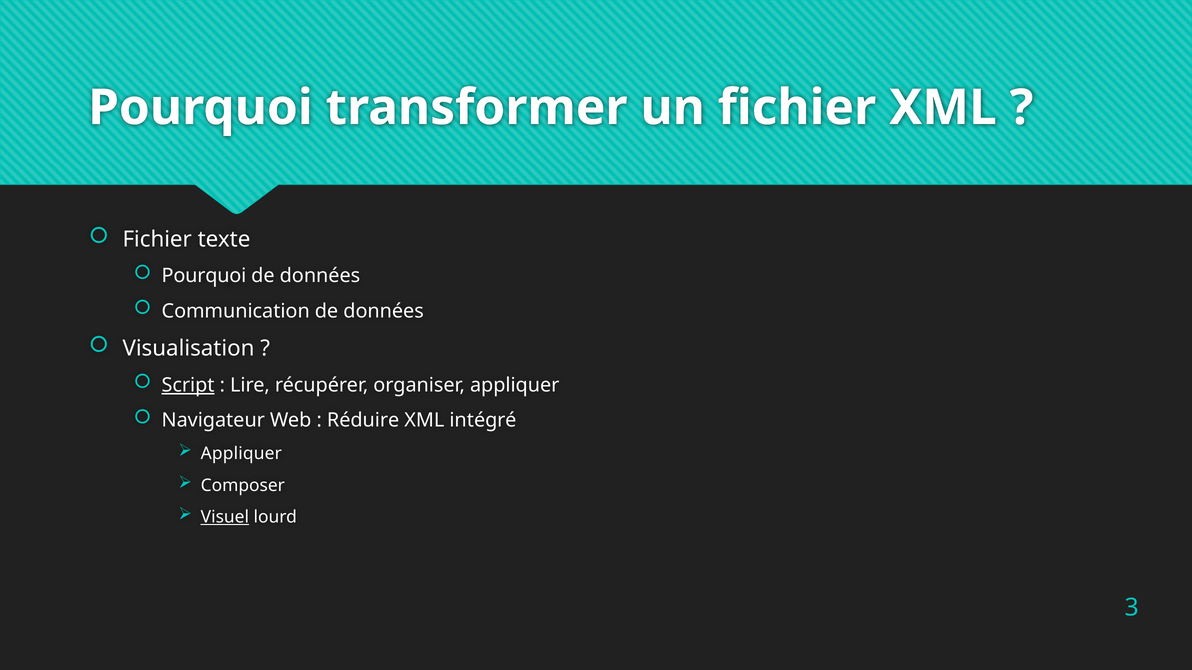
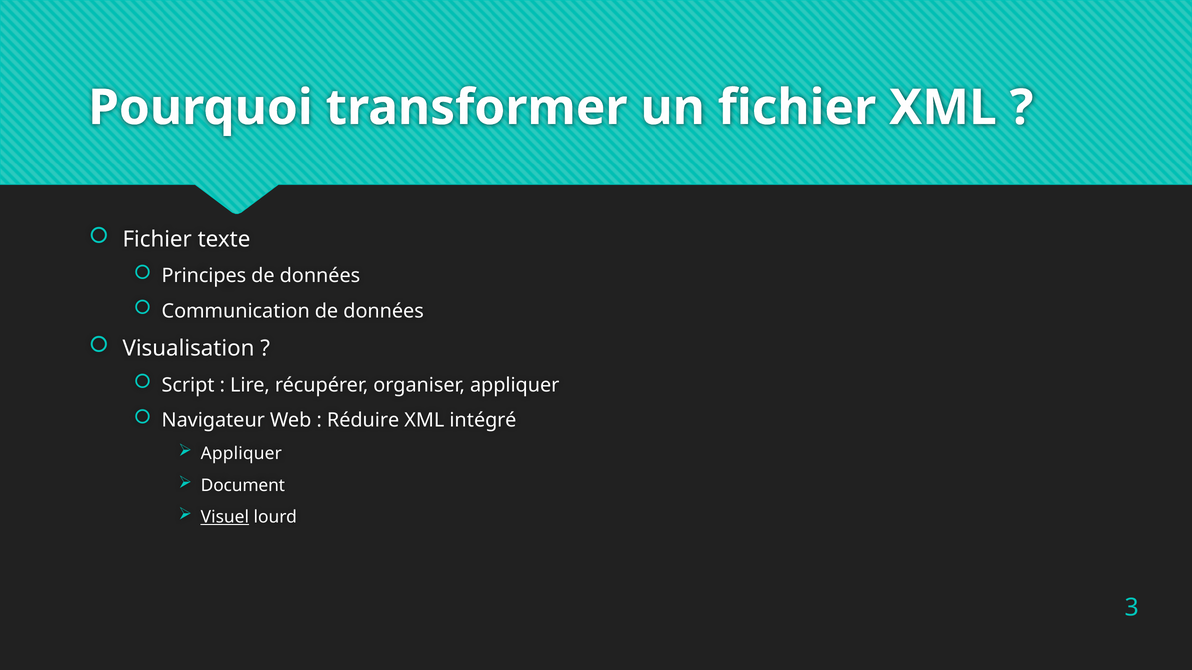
Pourquoi: Pourquoi -> Principes (204, 276)
Script underline: present -> none (188, 385)
Composer: Composer -> Document (243, 486)
